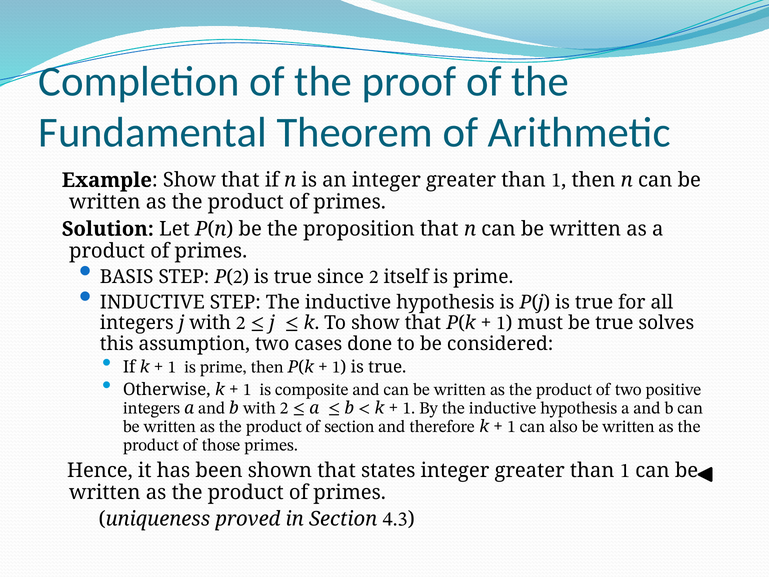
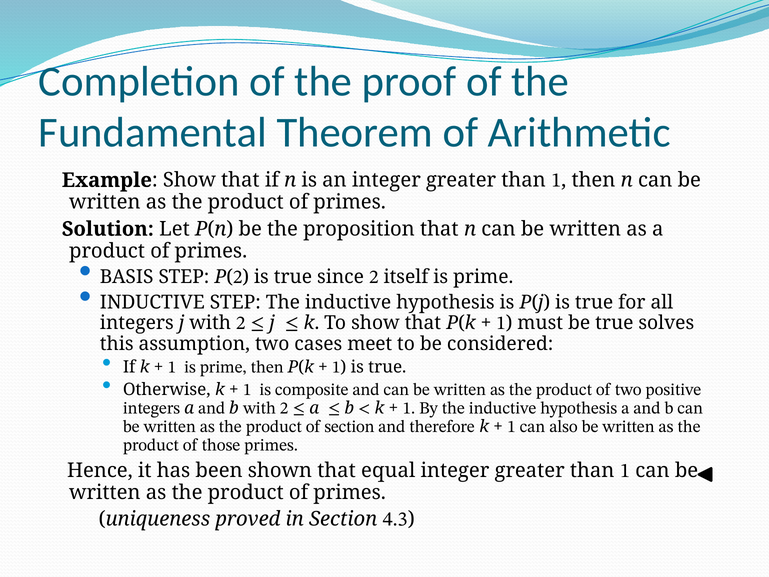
done: done -> meet (370, 344)
states: states -> equal (388, 470)
